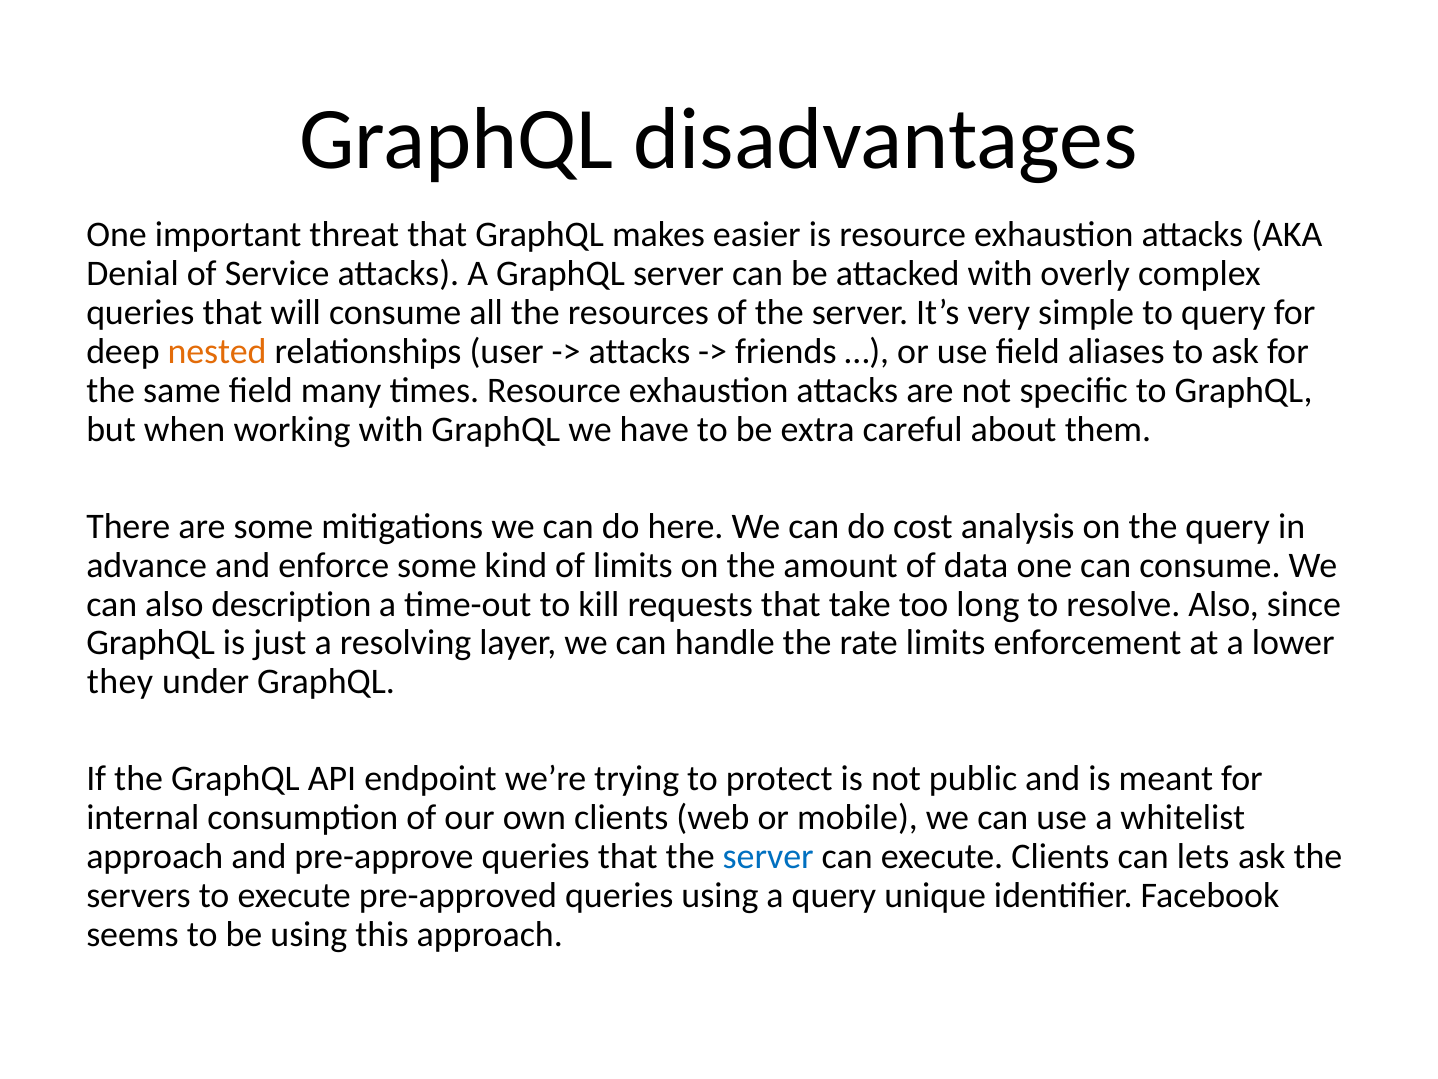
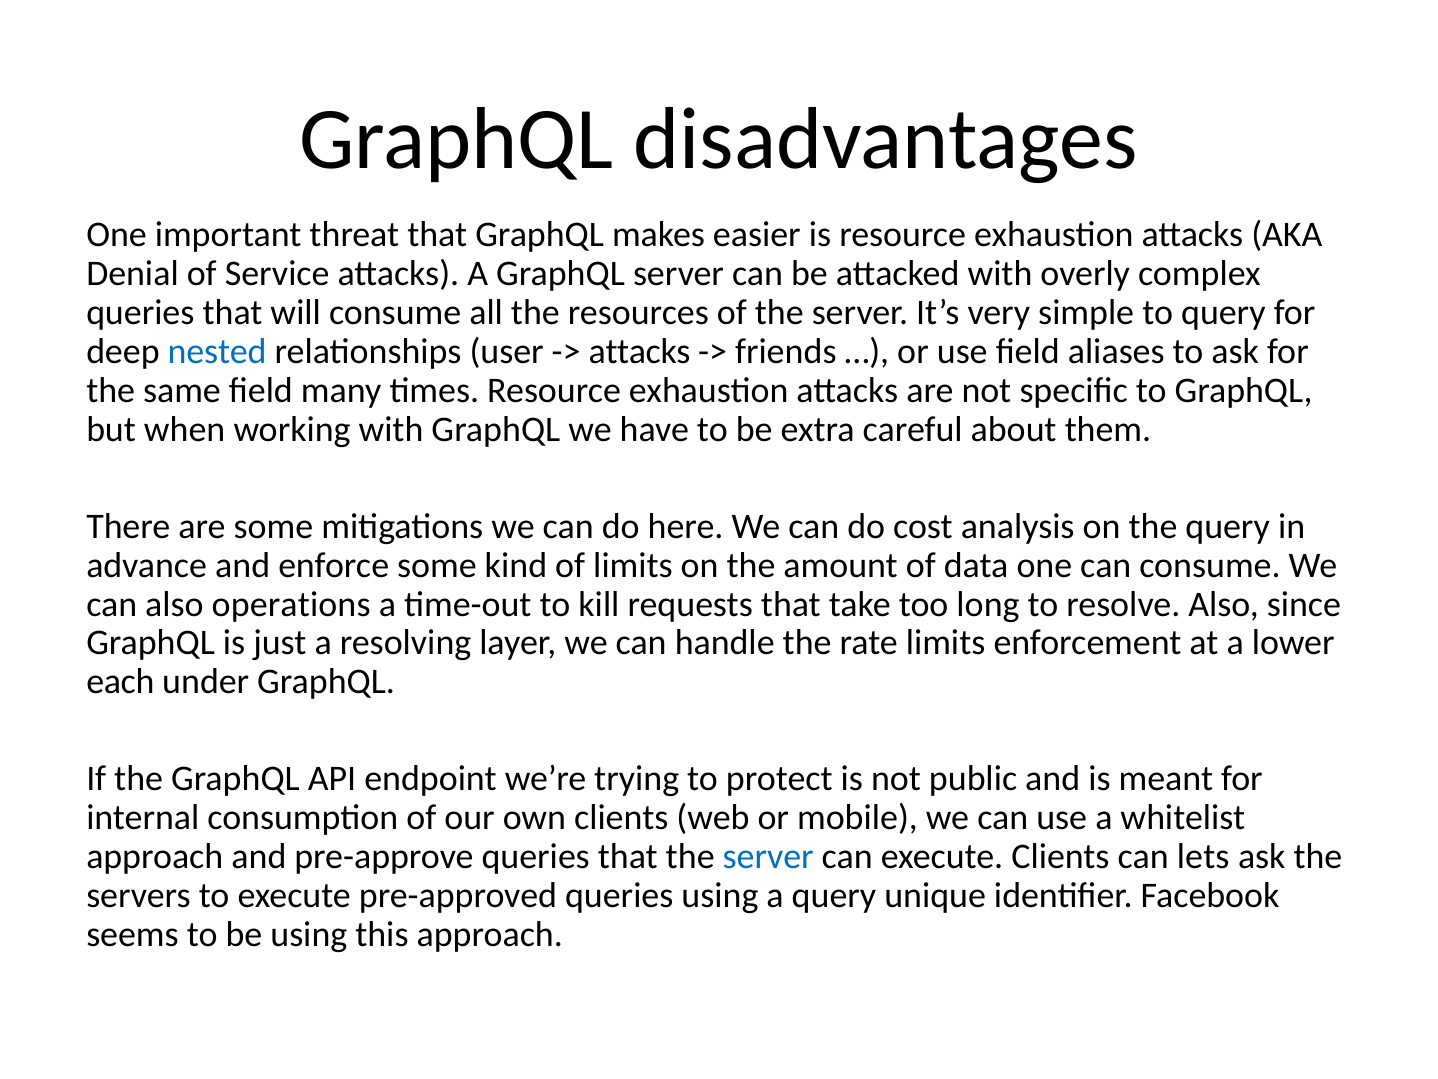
nested colour: orange -> blue (217, 351)
description: description -> operations (291, 604)
they: they -> each (120, 682)
